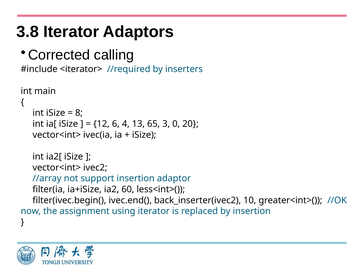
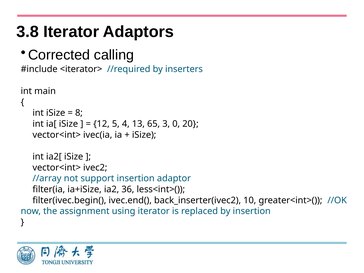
6: 6 -> 5 (116, 124)
60: 60 -> 36 (128, 189)
